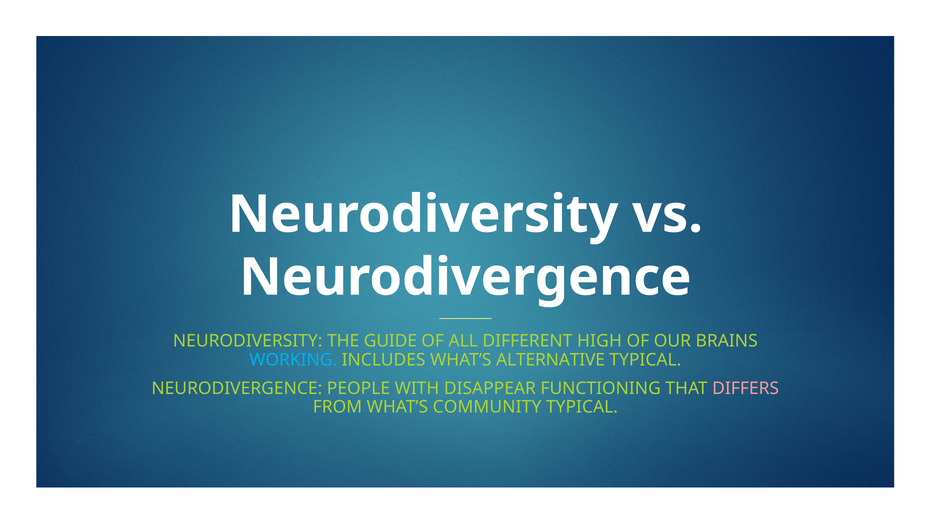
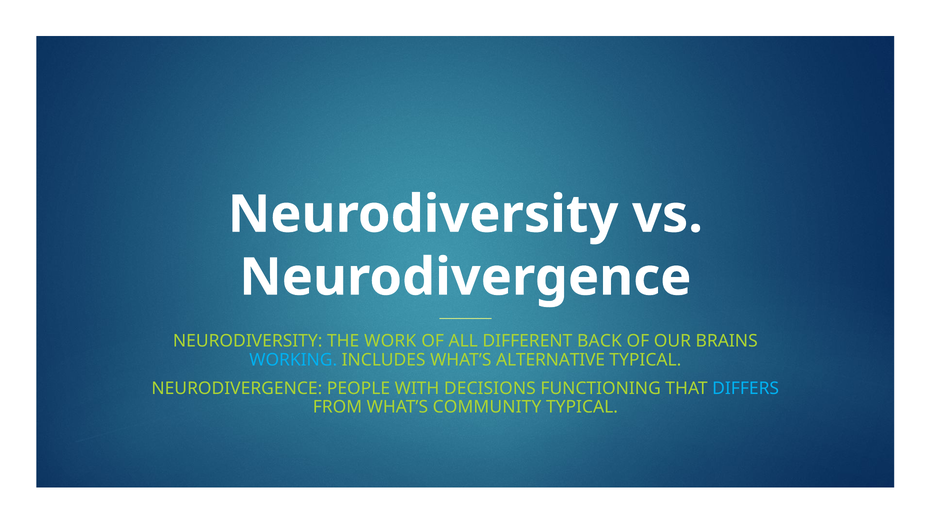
GUIDE: GUIDE -> WORK (390, 341)
HIGH: HIGH -> BACK (599, 341)
DISAPPEAR: DISAPPEAR -> DECISIONS (490, 388)
DIFFERS colour: pink -> light blue (746, 388)
